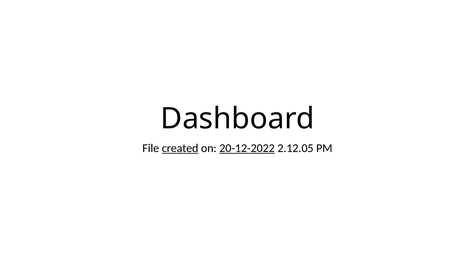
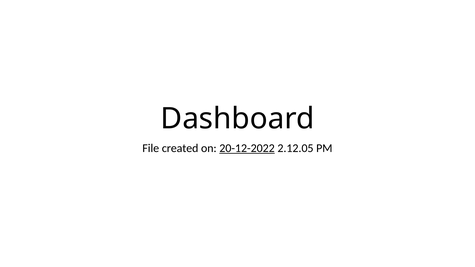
created underline: present -> none (180, 148)
